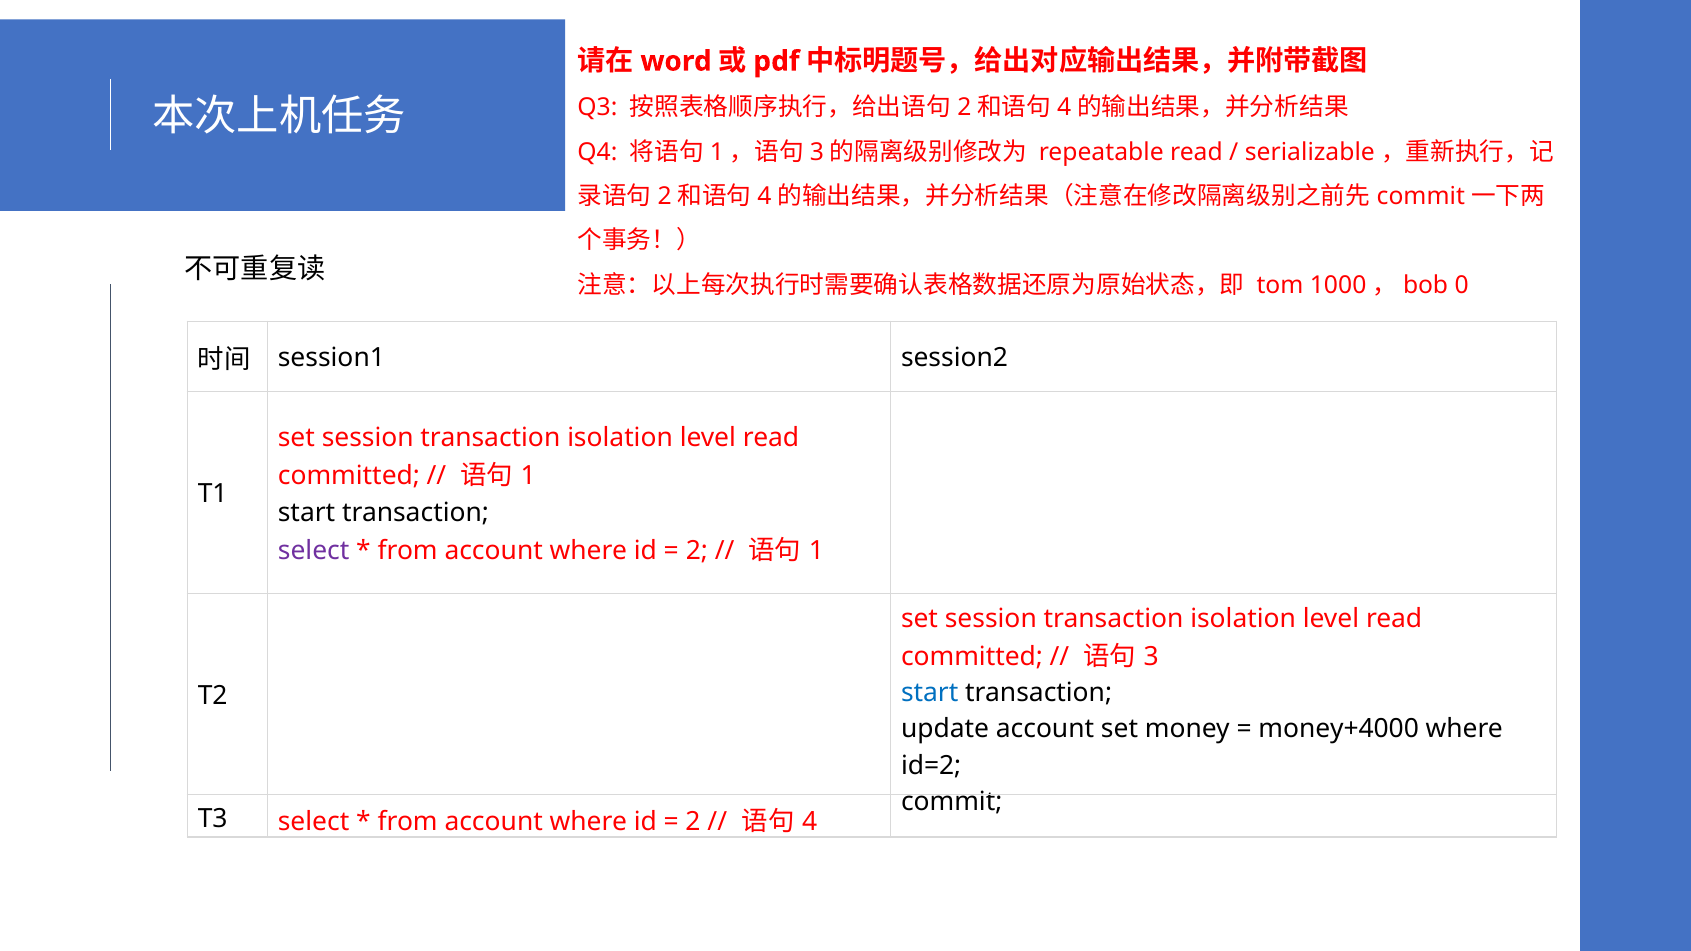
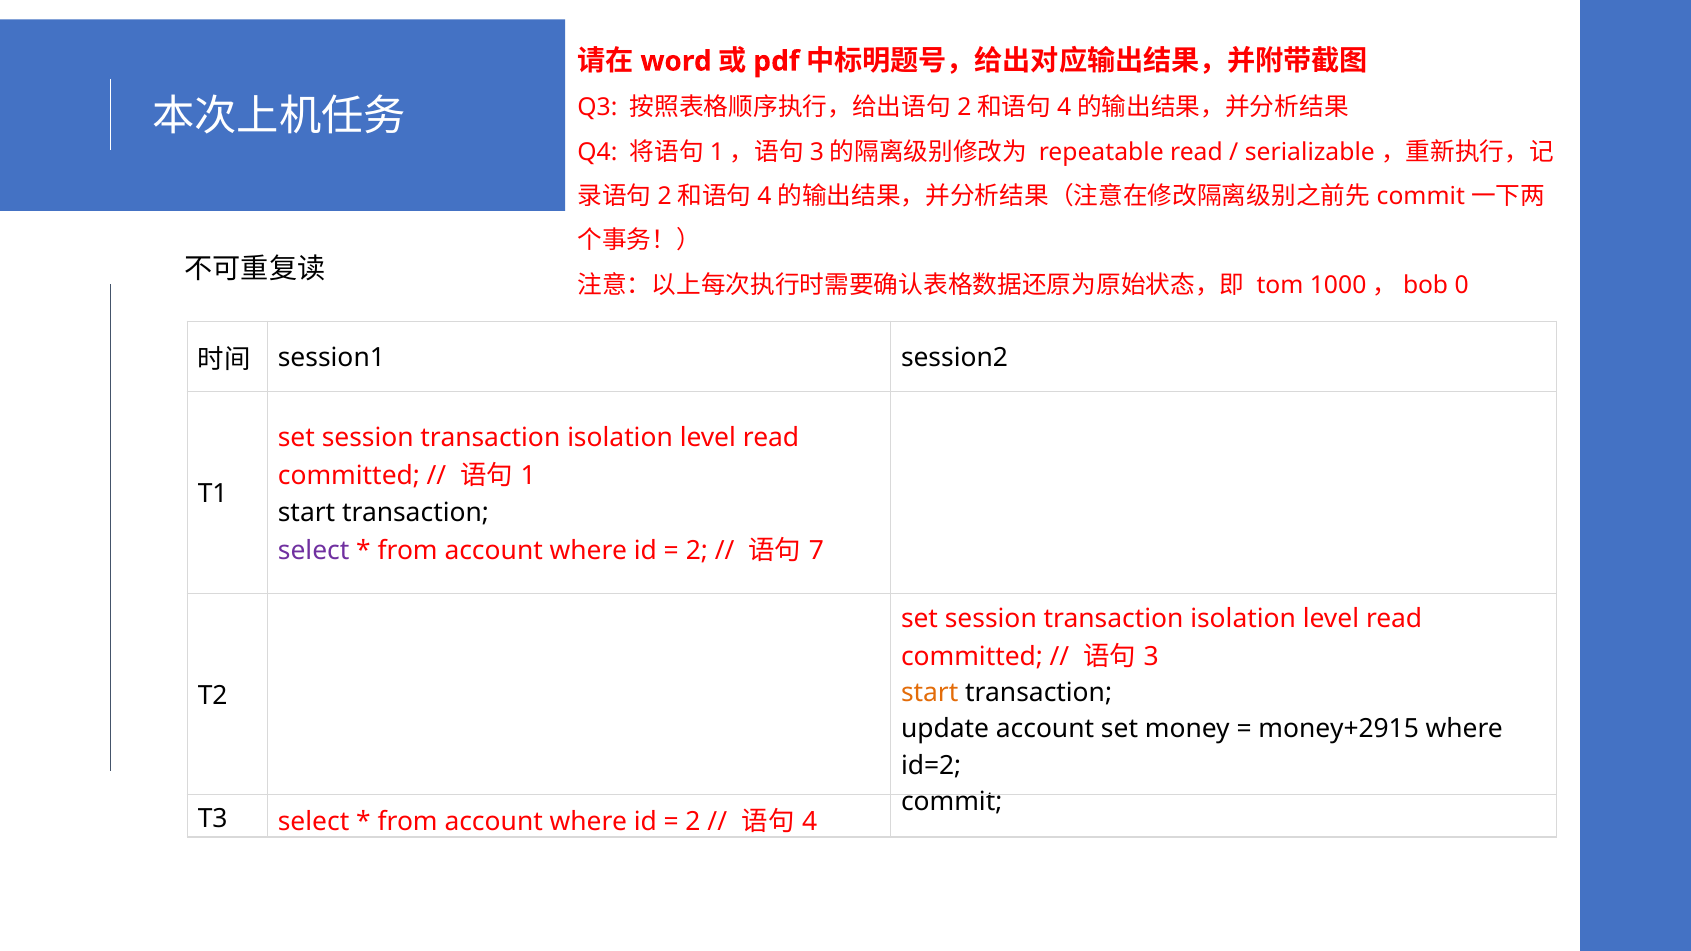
1: 1 -> 7 (817, 551)
start colour: blue -> orange (930, 693)
money+4000: money+4000 -> money+2915 (1339, 729)
